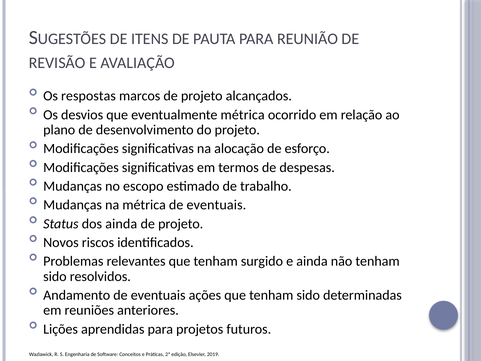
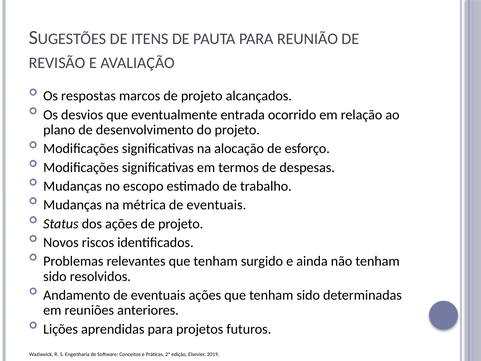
eventualmente métrica: métrica -> entrada (243, 115)
dos ainda: ainda -> ações (121, 224)
